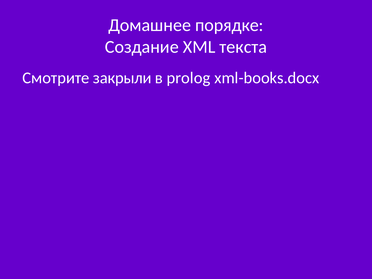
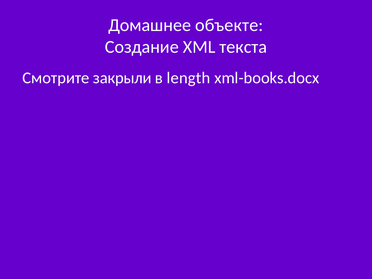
порядке: порядке -> объекте (229, 25)
prolog: prolog -> length (188, 78)
